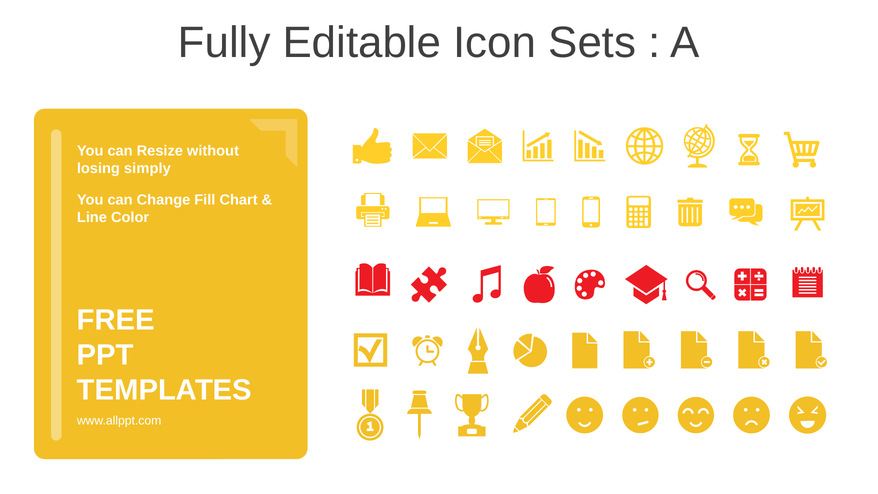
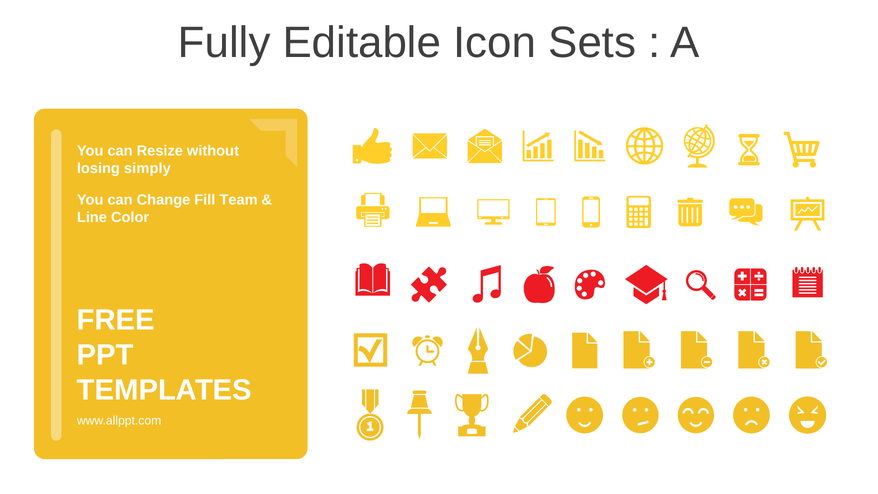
Chart: Chart -> Team (239, 200)
